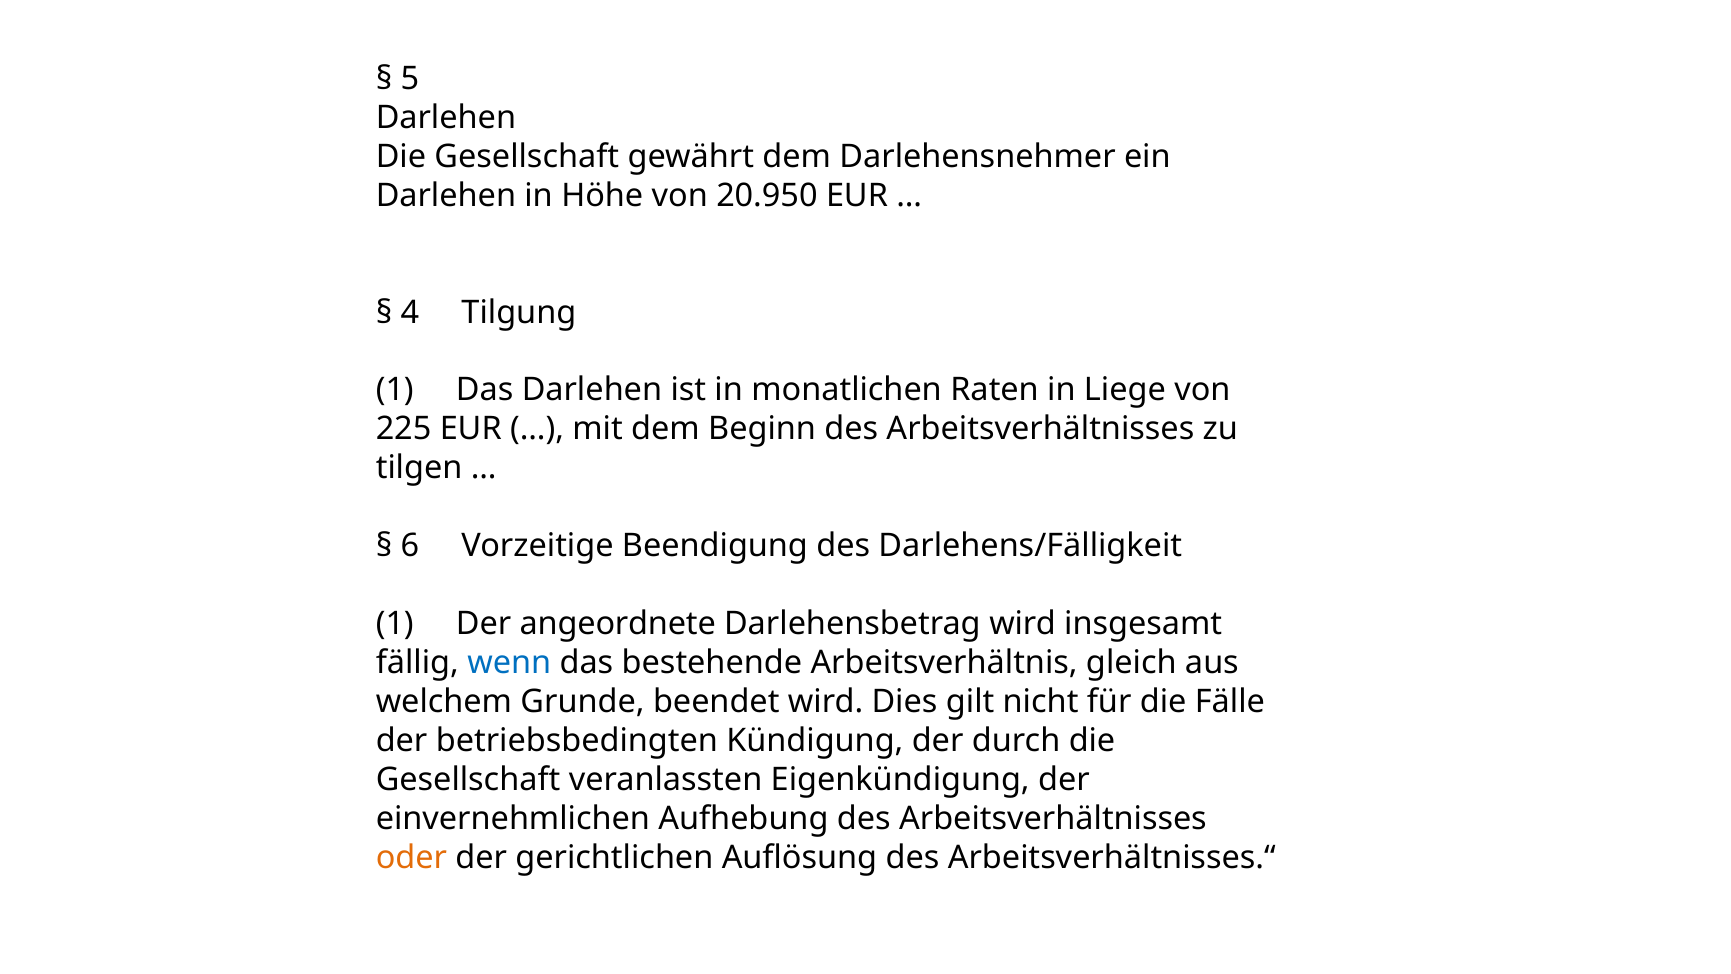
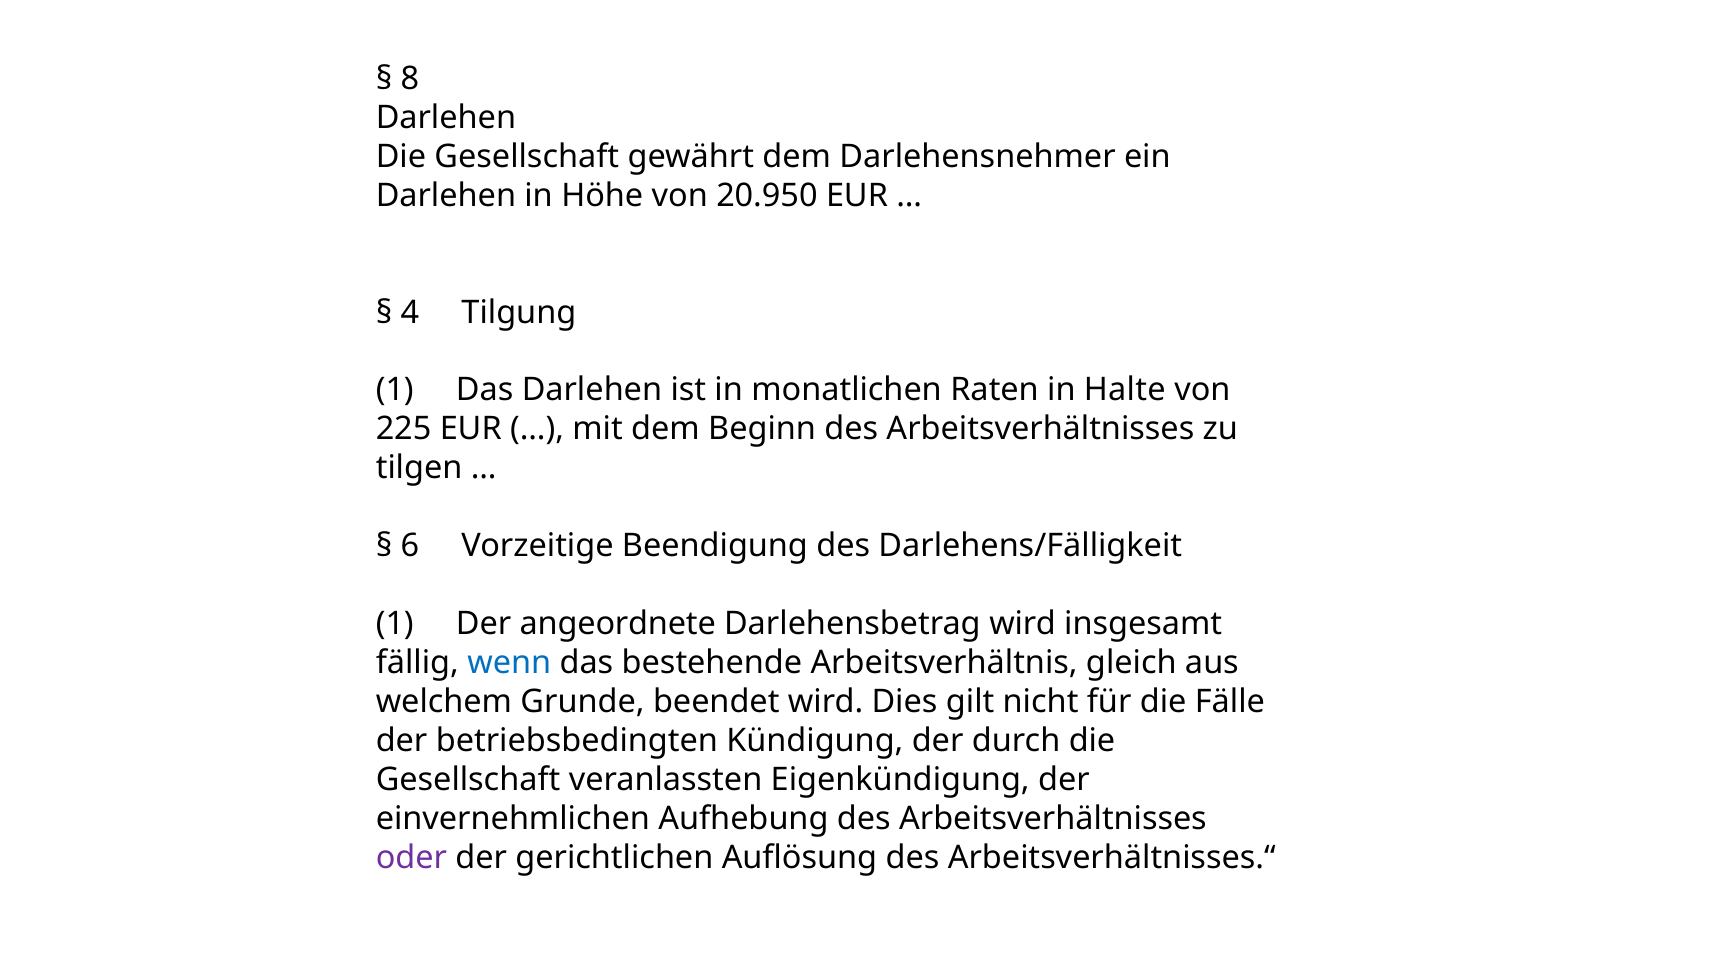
5: 5 -> 8 (410, 79)
Liege: Liege -> Halte (1125, 390)
oder colour: orange -> purple (411, 857)
